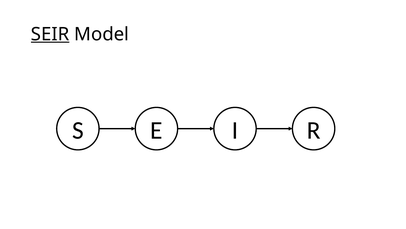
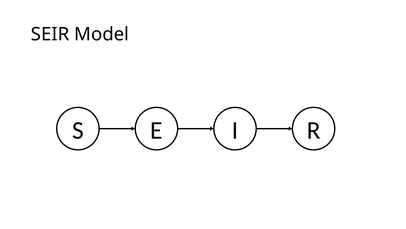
SEIR underline: present -> none (50, 34)
